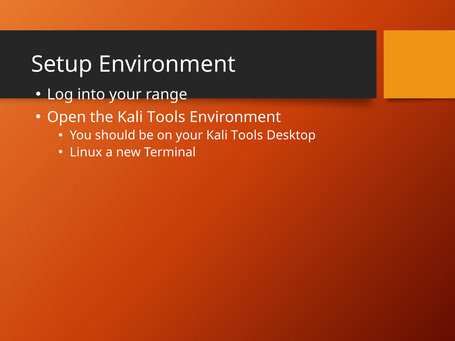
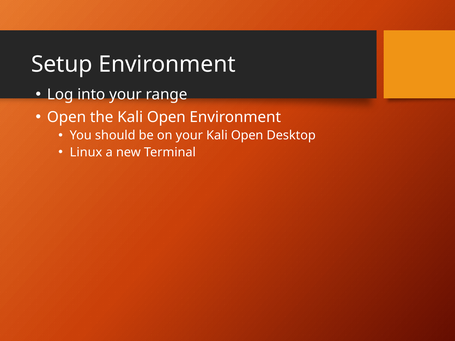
the Kali Tools: Tools -> Open (166, 117)
your Kali Tools: Tools -> Open (247, 135)
